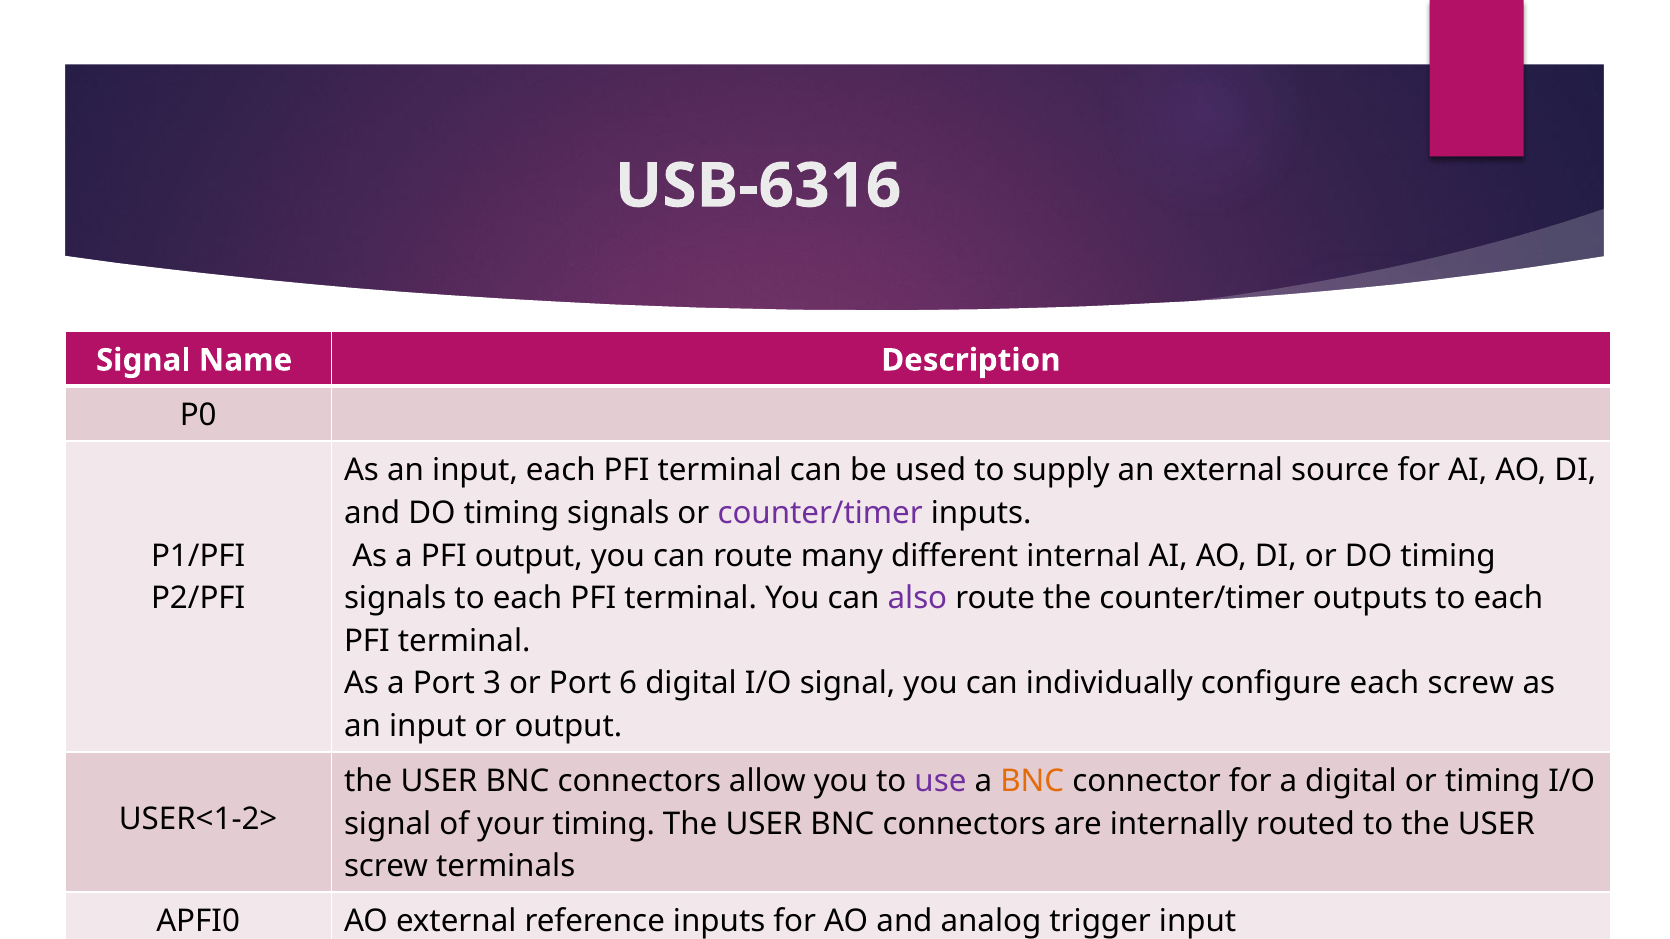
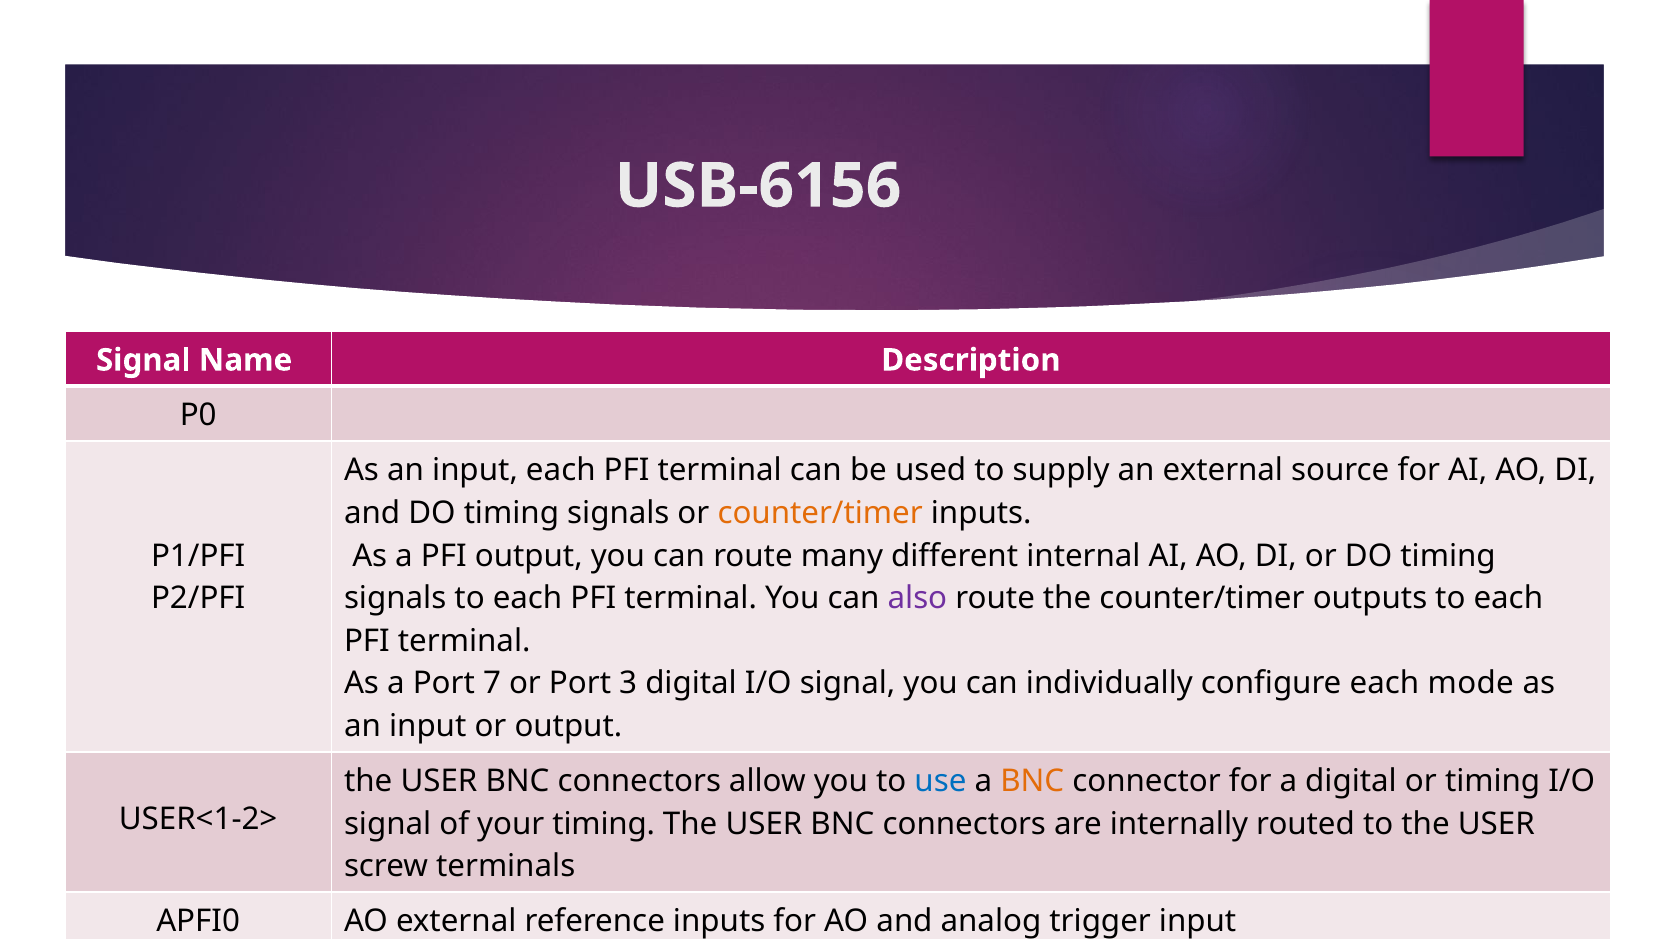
USB-6316: USB-6316 -> USB-6156 (758, 186)
counter/timer colour: purple -> orange (820, 513)
3: 3 -> 7 (492, 684)
6: 6 -> 3 (628, 684)
each screw: screw -> mode (1471, 684)
use colour: purple -> blue (940, 781)
